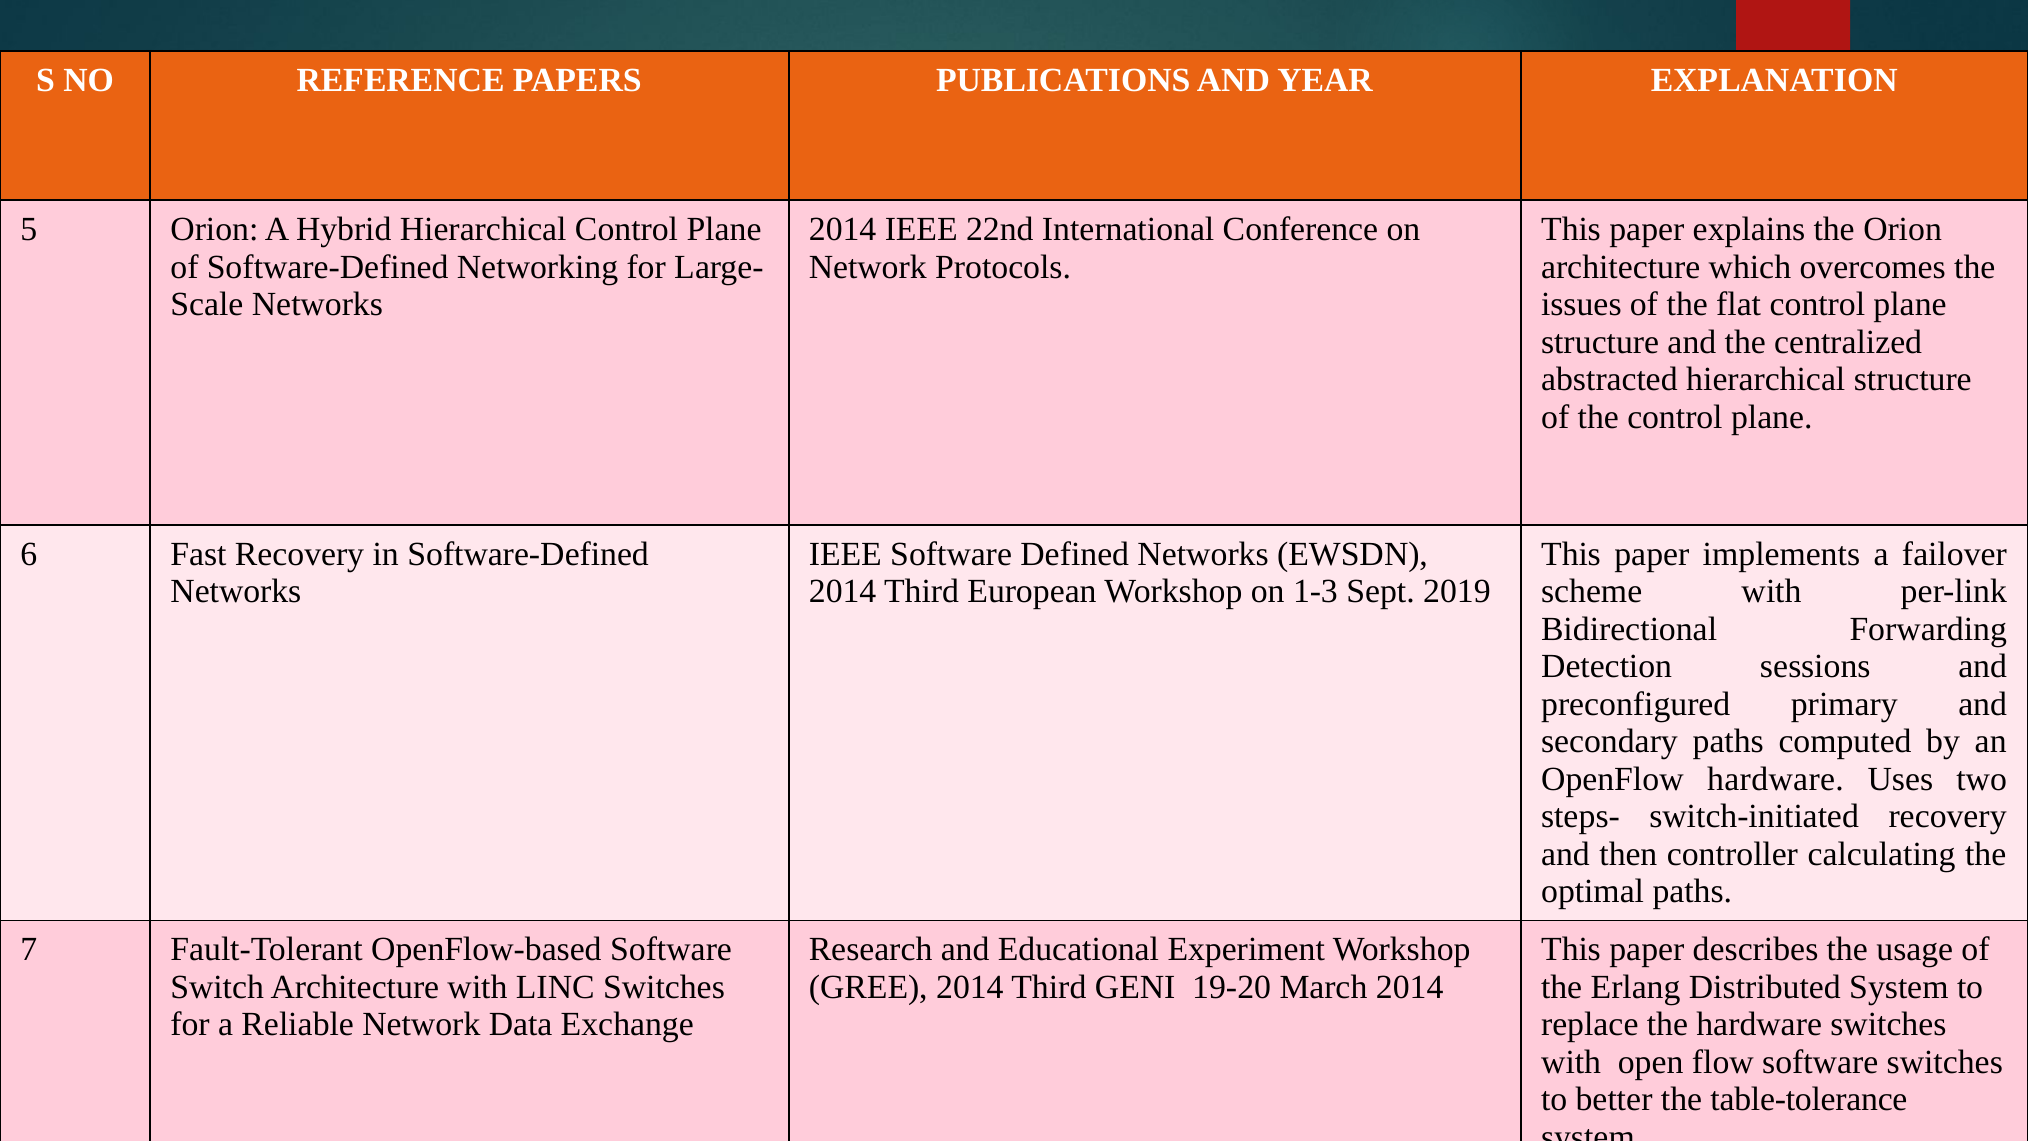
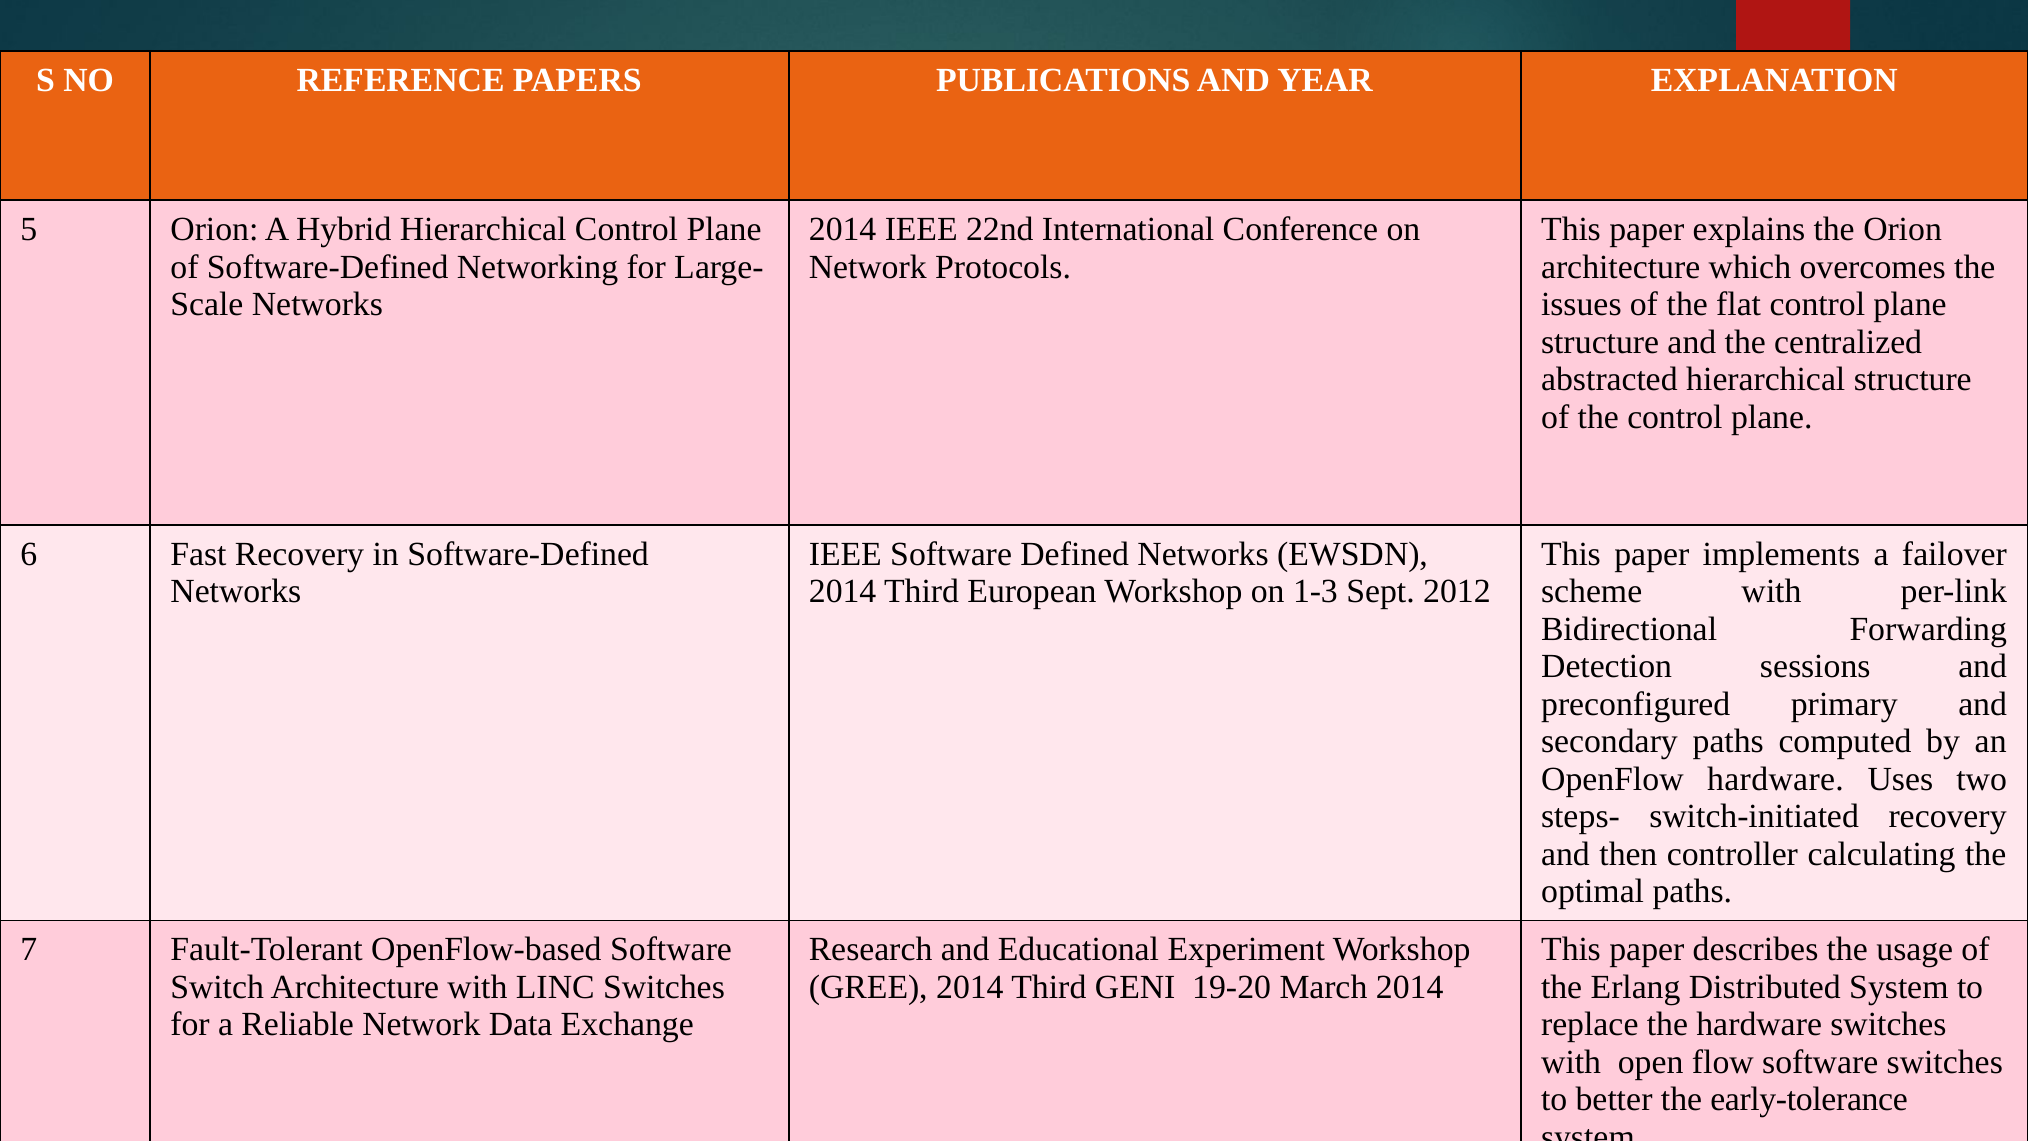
2019: 2019 -> 2012 (1457, 591)
table-tolerance: table-tolerance -> early-tolerance (1809, 1100)
